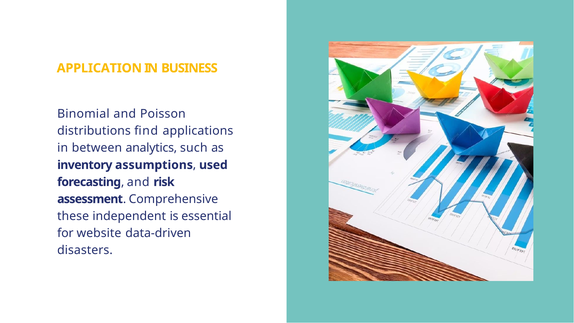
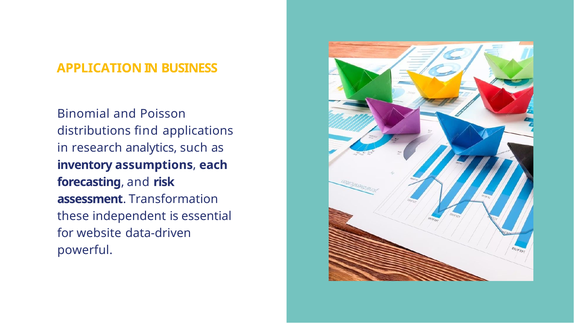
between: between -> research (97, 148)
used: used -> each (213, 165)
Comprehensive: Comprehensive -> Transformation (173, 199)
disasters: disasters -> powerful (85, 250)
